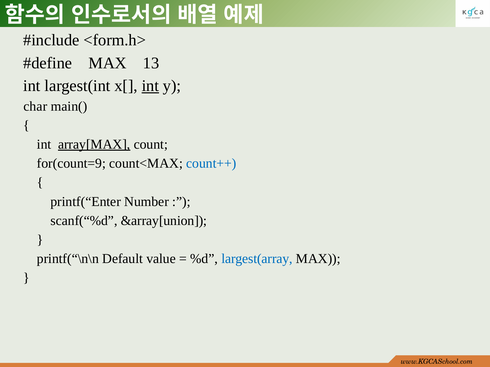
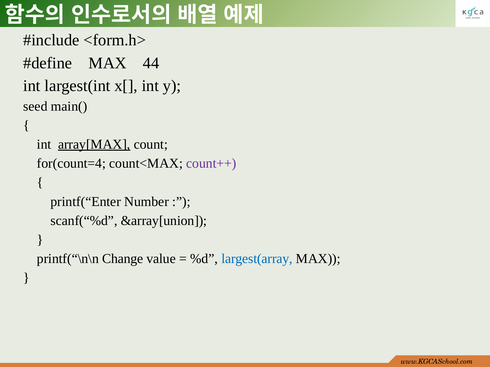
13: 13 -> 44 (151, 63)
int underline: present -> none (150, 86)
char: char -> seed (35, 106)
for(count=9: for(count=9 -> for(count=4 (71, 164)
count++ colour: blue -> purple (211, 164)
Default: Default -> Change (123, 259)
